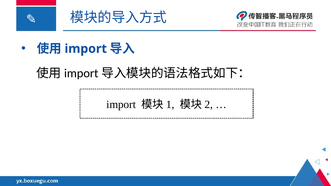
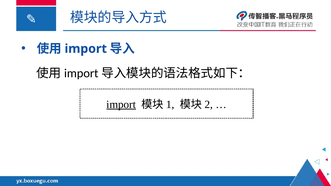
import underline: none -> present (121, 104)
